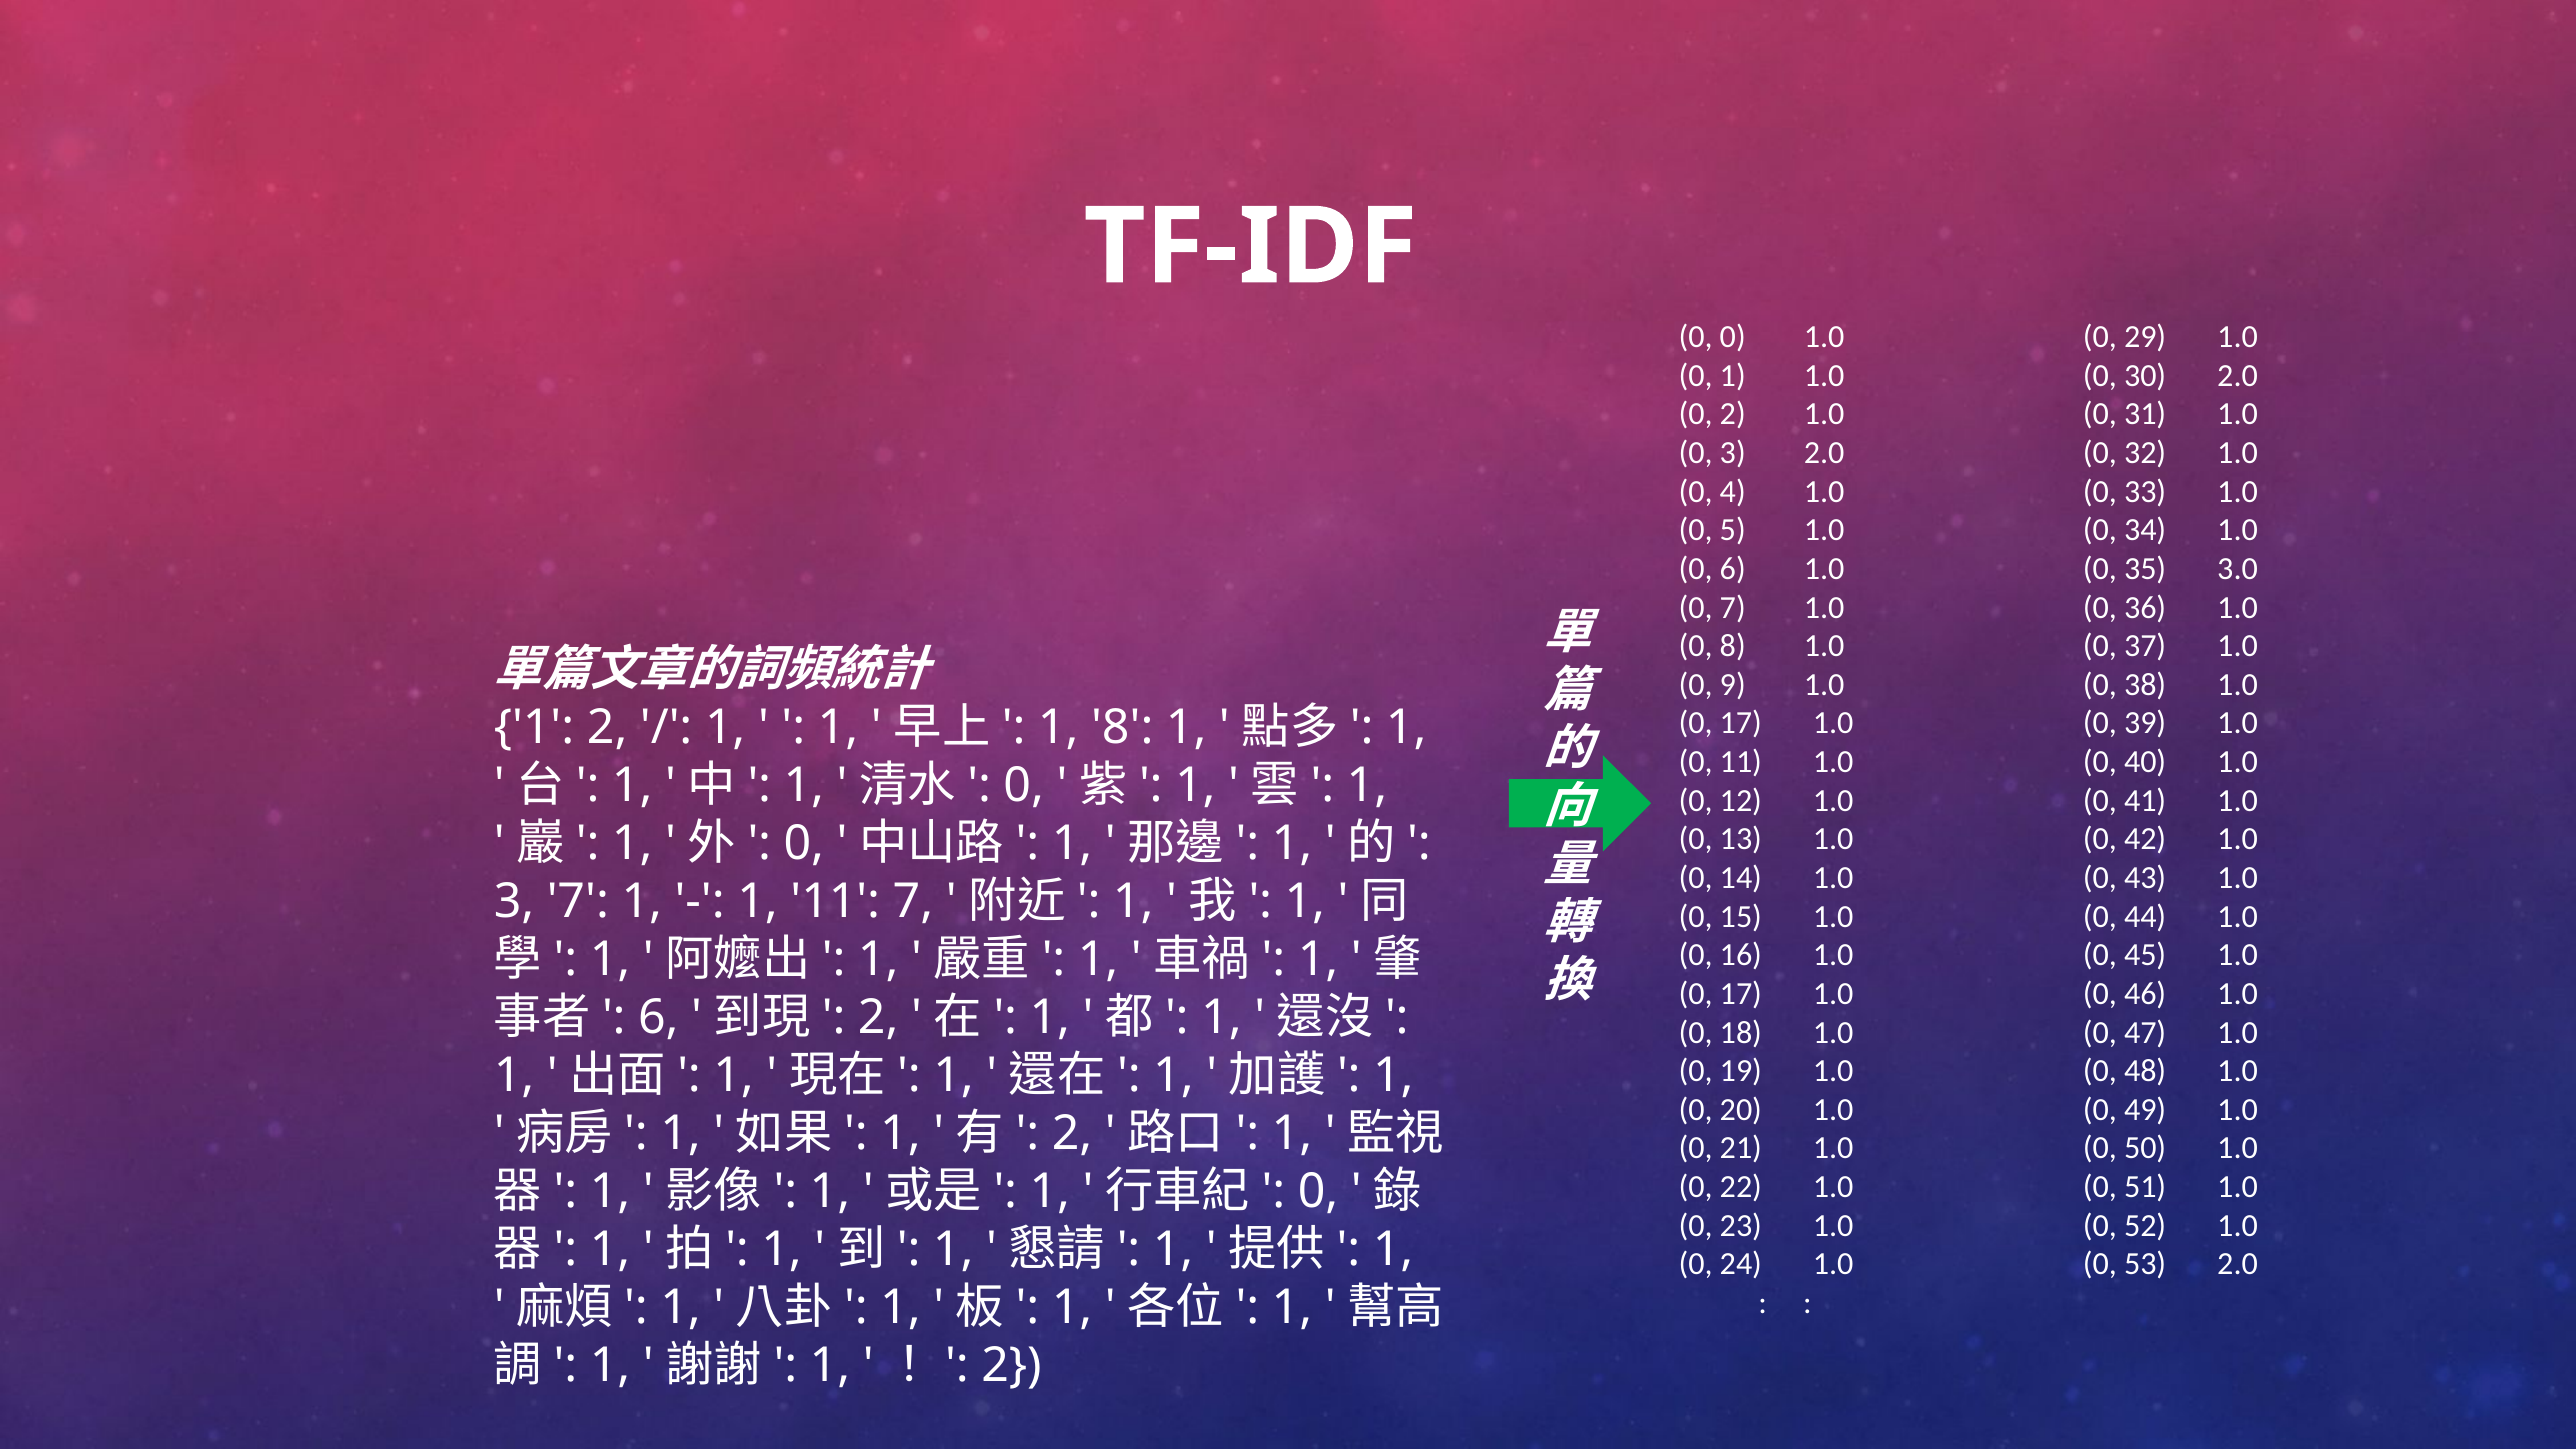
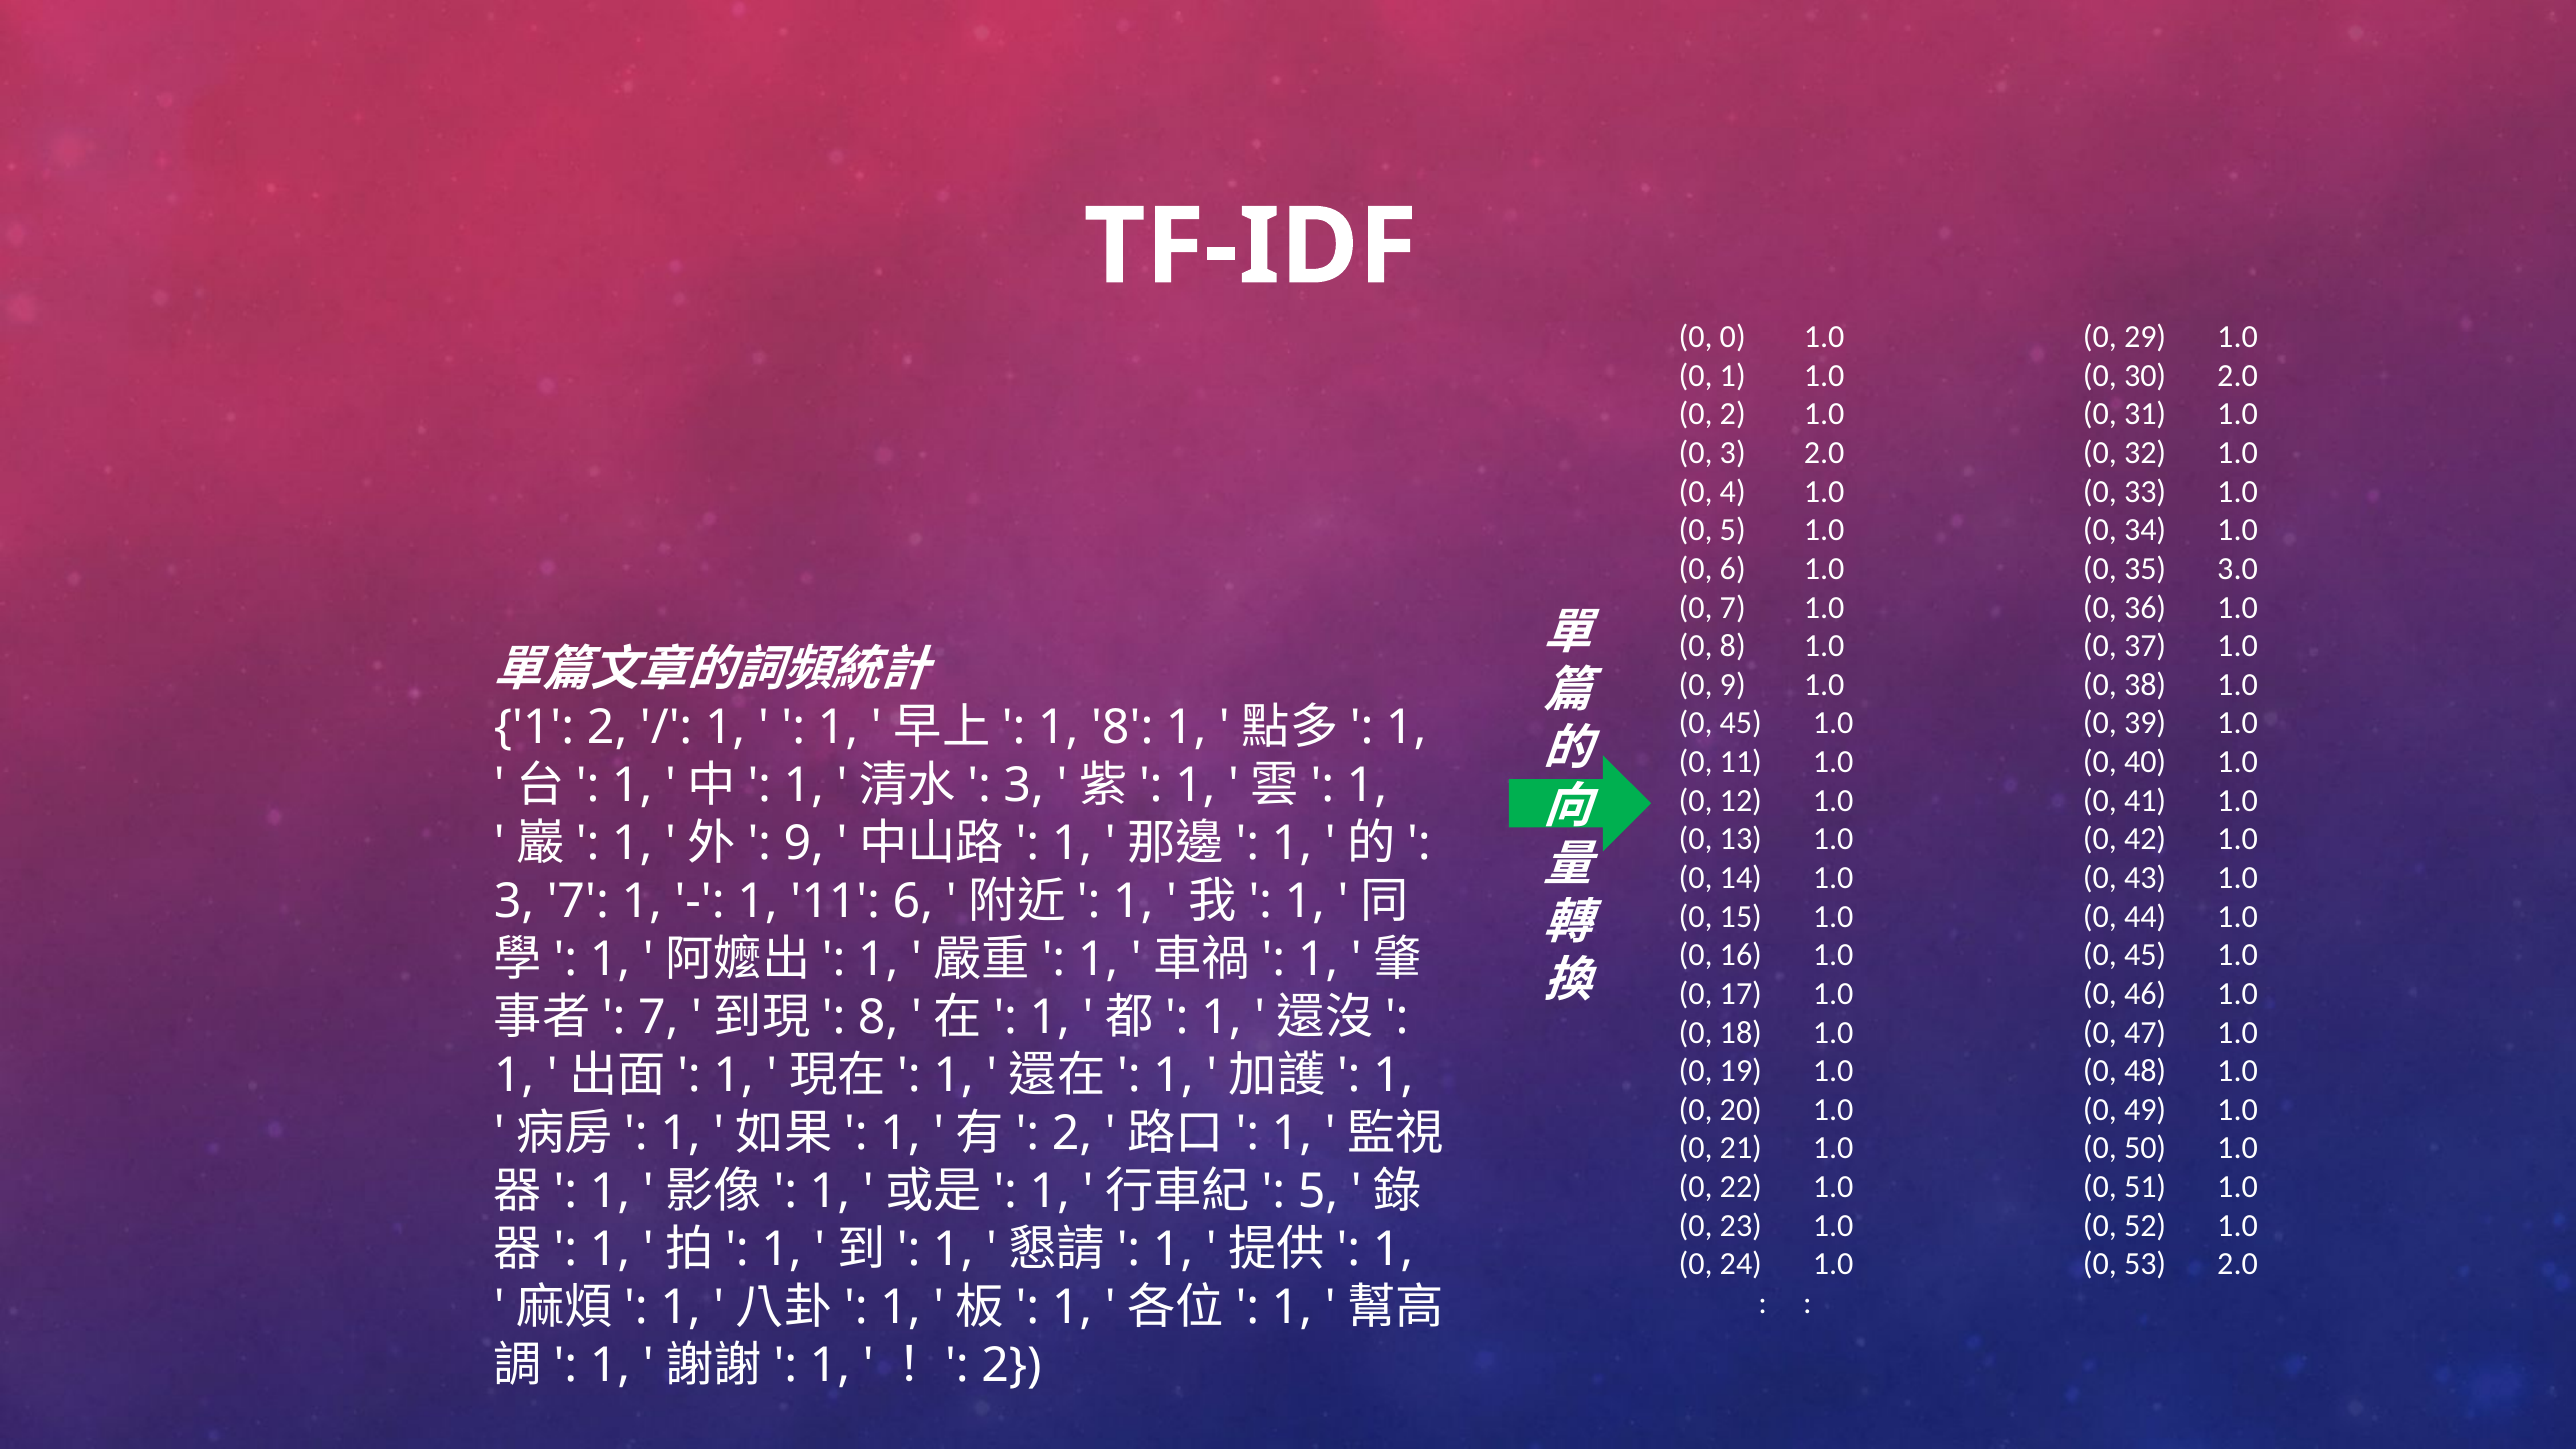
17: 17 -> 45 (1741, 723)
0: 0 -> 3 (1024, 786)
0: 0 -> 9 (804, 843)
11 7: 7 -> 6 (913, 901)
6: 6 -> 7 (658, 1017)
2: 2 -> 8 (878, 1017)
0: 0 -> 5 (1318, 1191)
